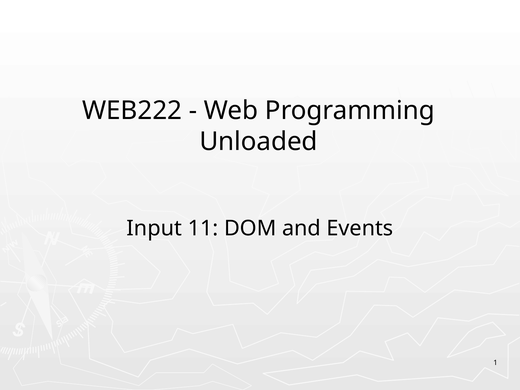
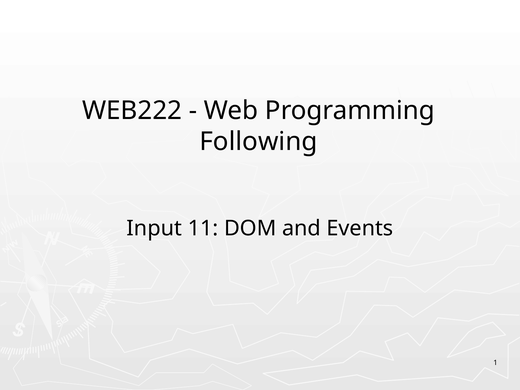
Unloaded: Unloaded -> Following (258, 142)
